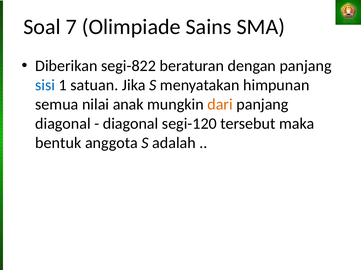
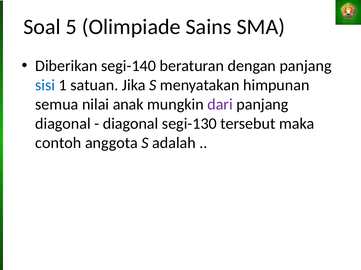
7: 7 -> 5 (71, 27)
segi-822: segi-822 -> segi-140 (129, 66)
dari colour: orange -> purple (220, 105)
segi-120: segi-120 -> segi-130 (189, 124)
bentuk: bentuk -> contoh (58, 143)
